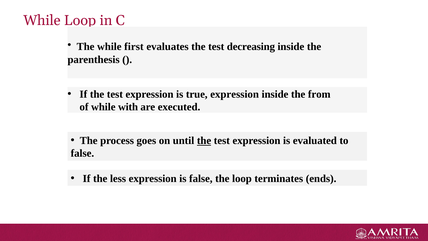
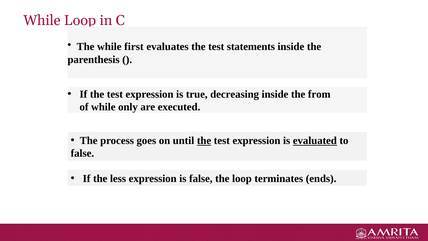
decreasing: decreasing -> statements (251, 47)
true expression: expression -> decreasing (235, 94)
with: with -> only (128, 107)
evaluated underline: none -> present (315, 140)
